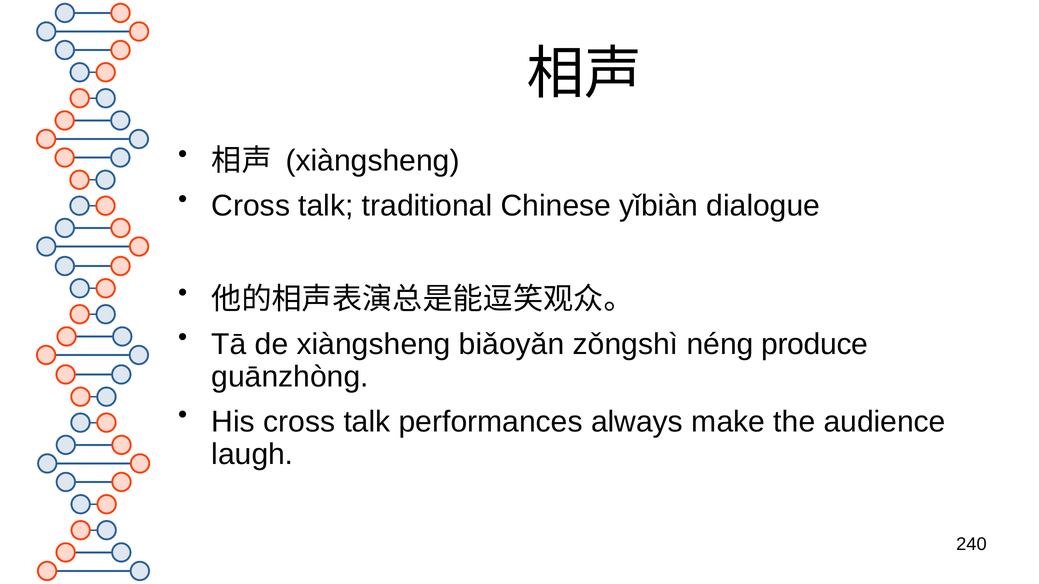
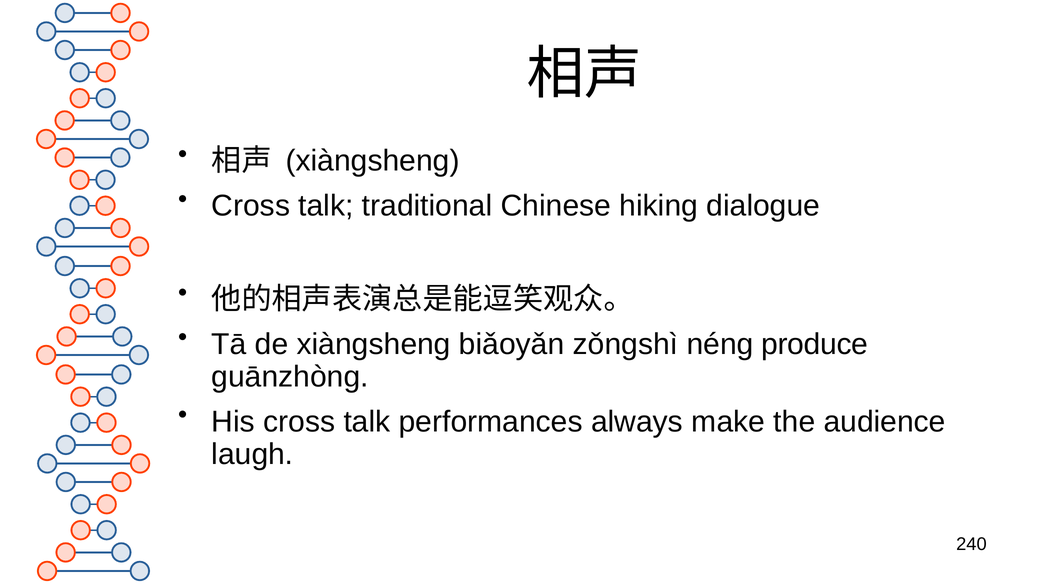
yǐbiàn: yǐbiàn -> hiking (659, 206)
